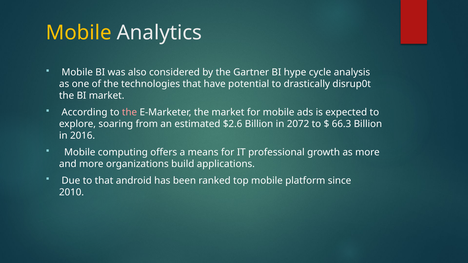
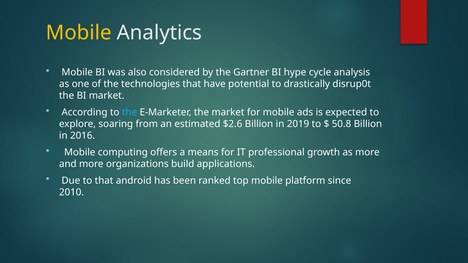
the colour: pink -> light blue (130, 112)
2072: 2072 -> 2019 (298, 124)
66.3: 66.3 -> 50.8 (342, 124)
